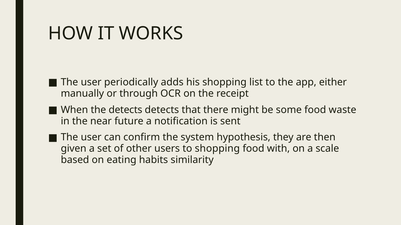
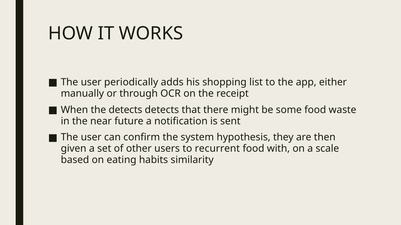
to shopping: shopping -> recurrent (217, 149)
